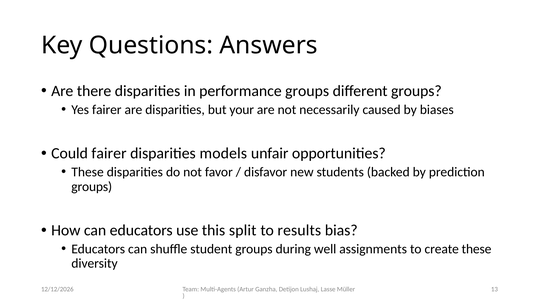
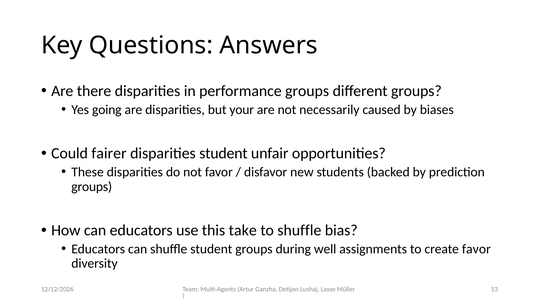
Yes fairer: fairer -> going (107, 110)
disparities models: models -> student (223, 154)
split: split -> take (243, 231)
to results: results -> shuffle (299, 231)
create these: these -> favor (476, 249)
